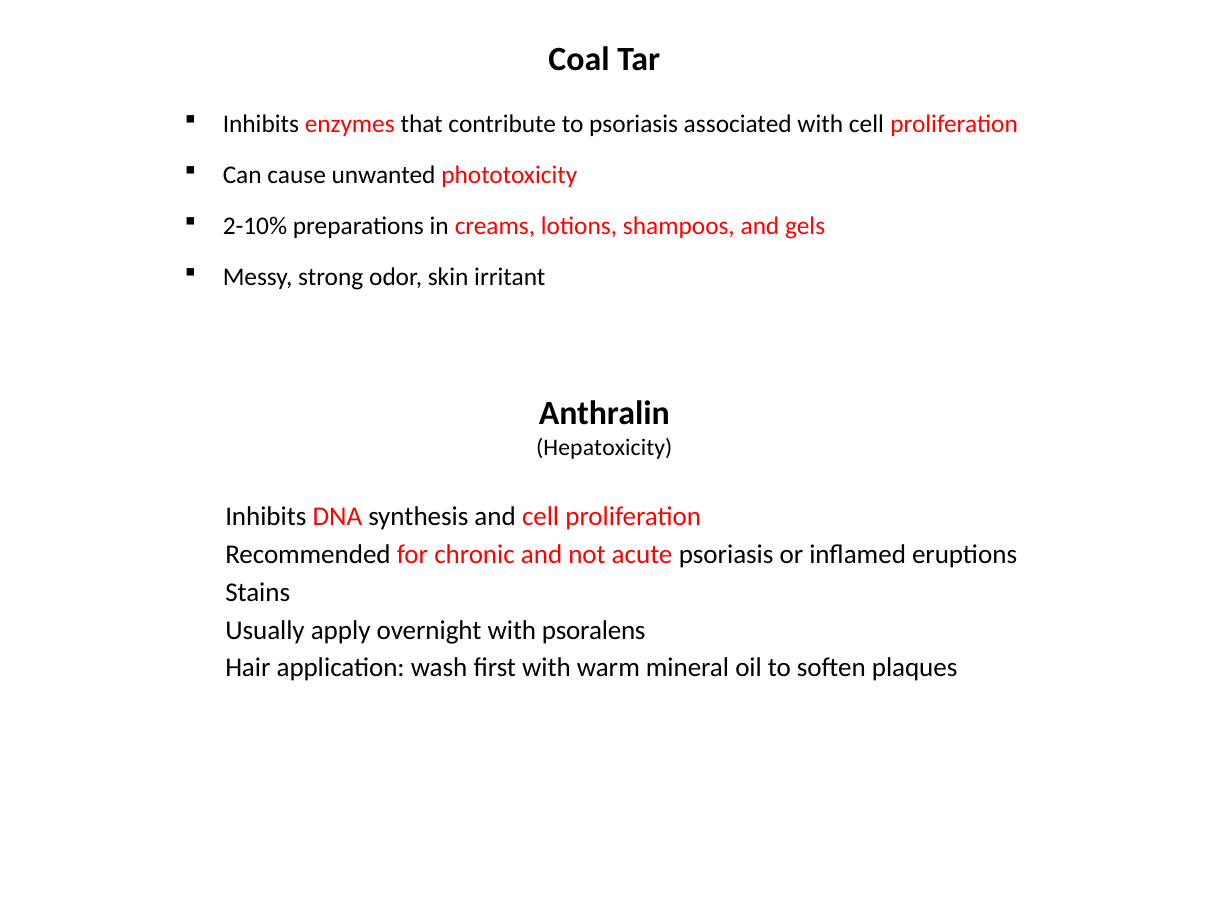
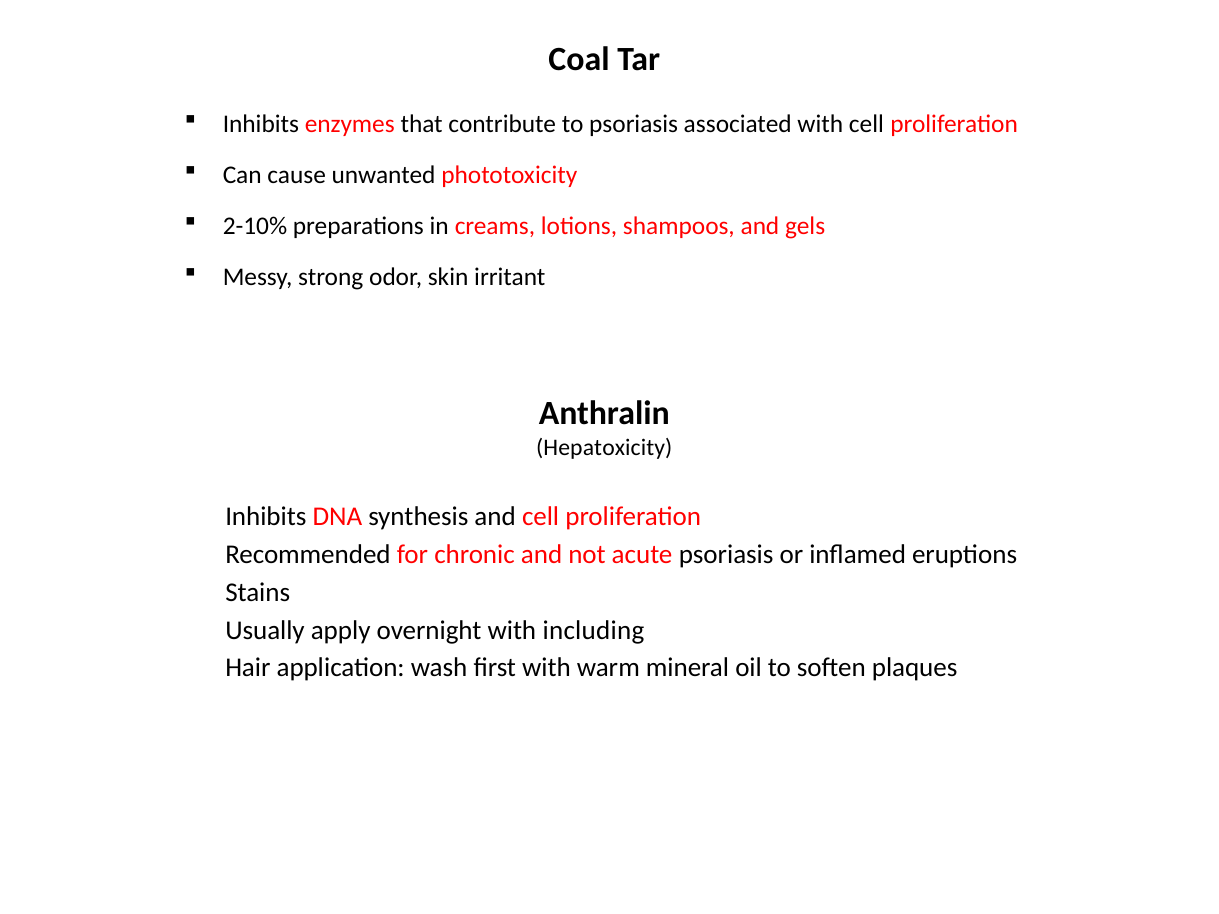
psoralens: psoralens -> including (593, 630)
